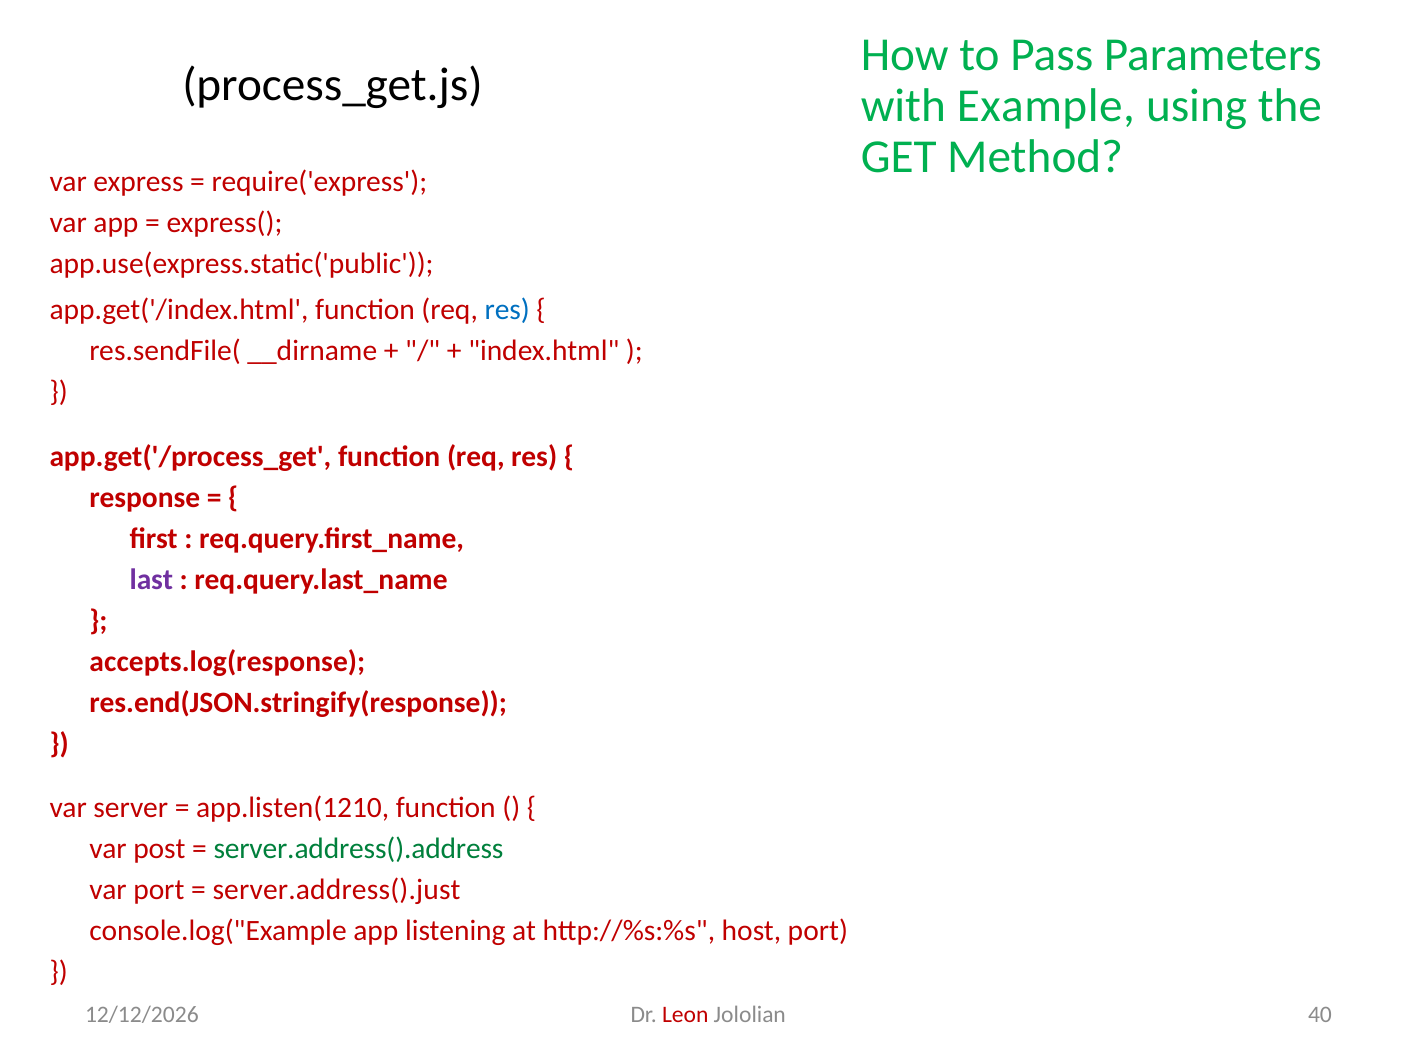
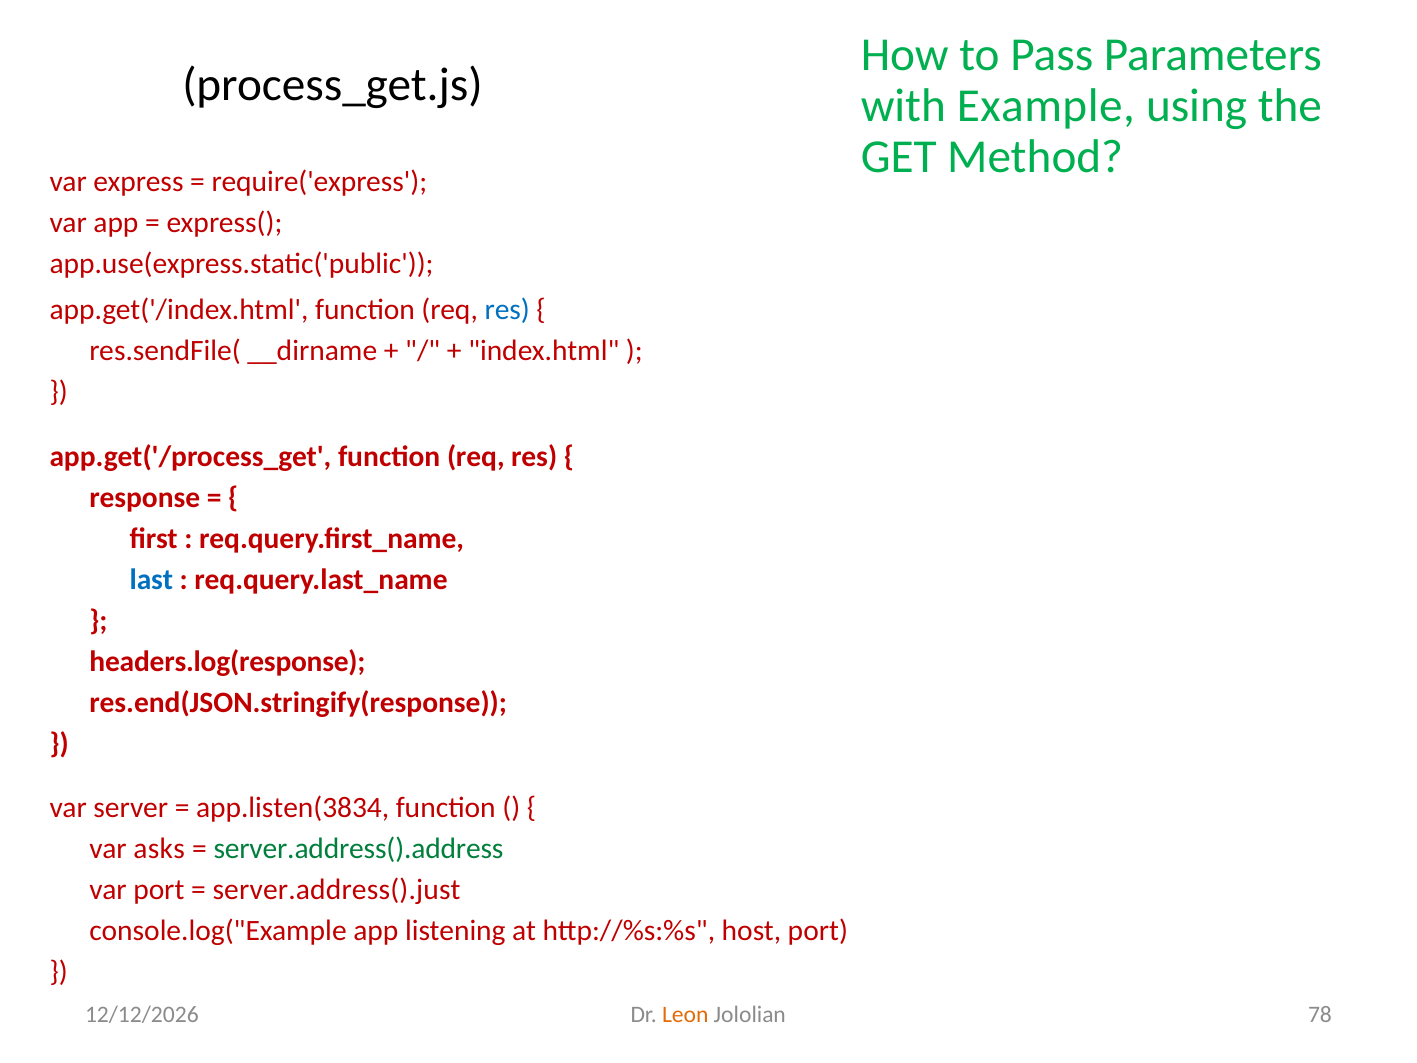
last colour: purple -> blue (151, 579)
accepts.log(response: accepts.log(response -> headers.log(response (228, 661)
app.listen(1210: app.listen(1210 -> app.listen(3834 (293, 808)
post: post -> asks (159, 849)
Leon colour: red -> orange (685, 1015)
40: 40 -> 78 (1320, 1015)
